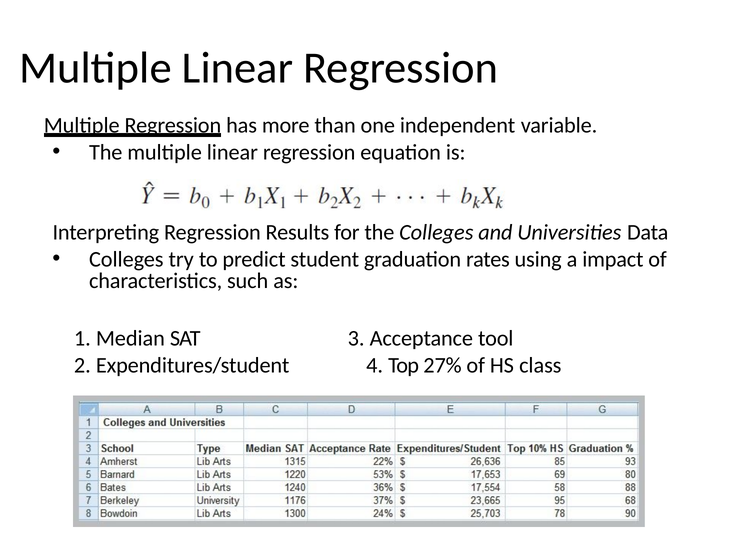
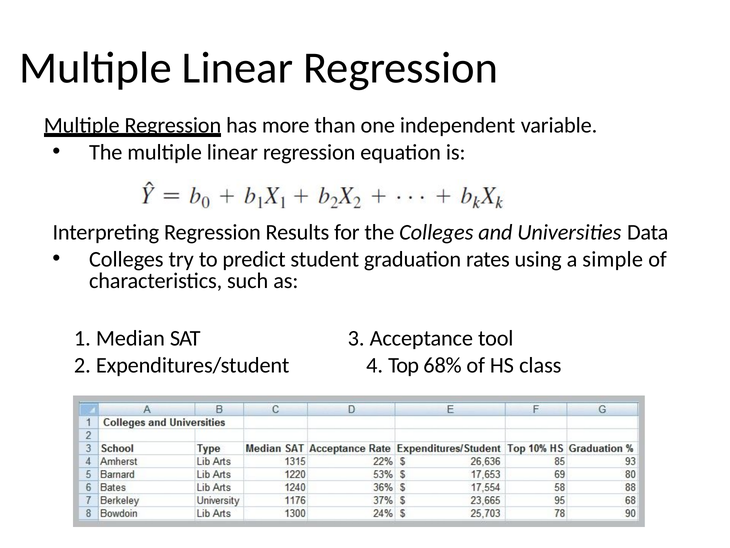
impact: impact -> simple (613, 259)
27%: 27% -> 68% (442, 365)
